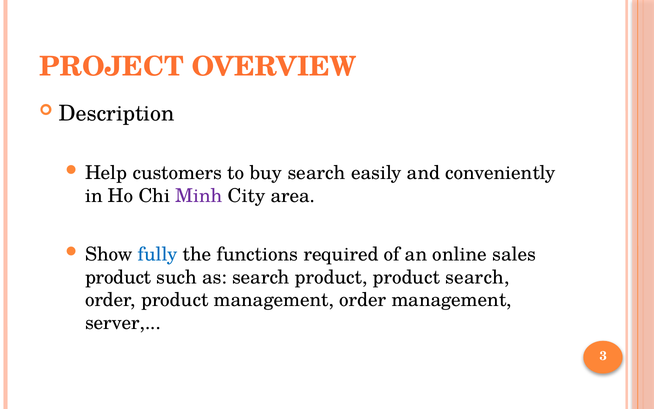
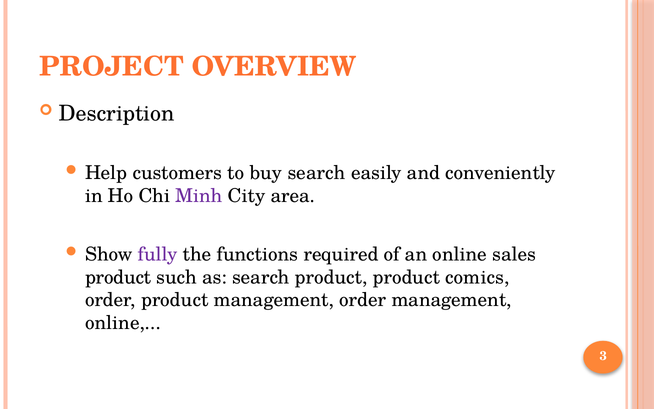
fully colour: blue -> purple (158, 254)
product search: search -> comics (477, 277)
server: server -> online (123, 323)
